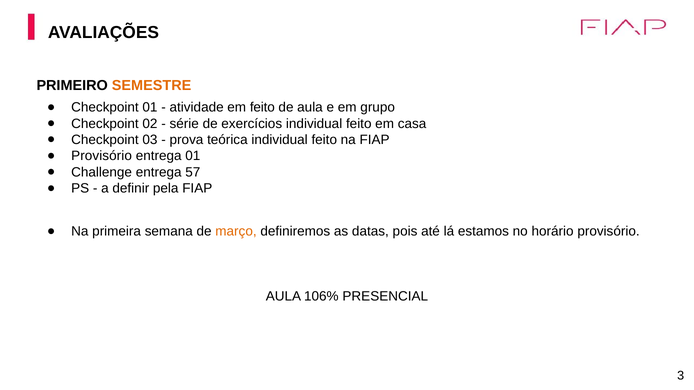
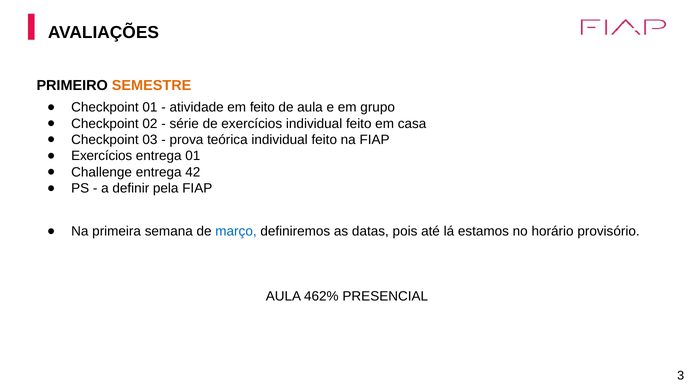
Provisório: Provisório -> Exercícios (102, 156)
57: 57 -> 42 (193, 172)
março colour: orange -> blue (236, 232)
106%: 106% -> 462% (321, 297)
